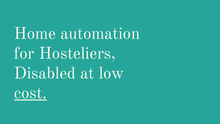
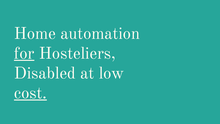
for underline: none -> present (24, 53)
